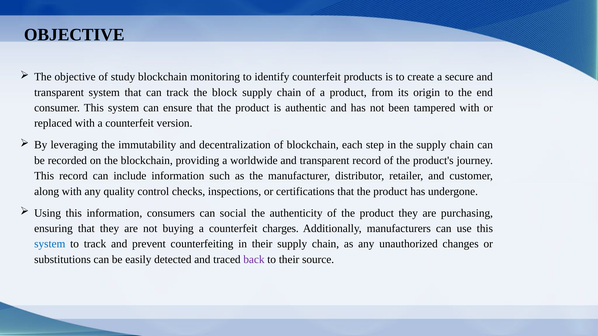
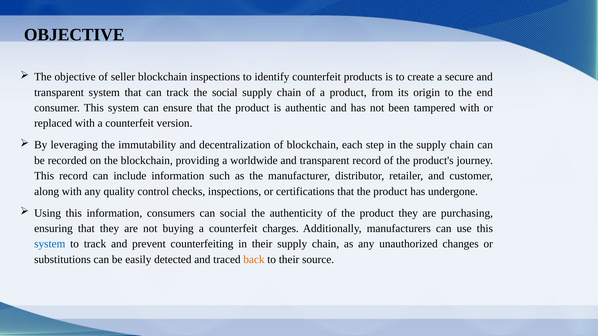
study: study -> seller (123, 77)
blockchain monitoring: monitoring -> inspections (215, 77)
the block: block -> social (225, 92)
back colour: purple -> orange (254, 260)
